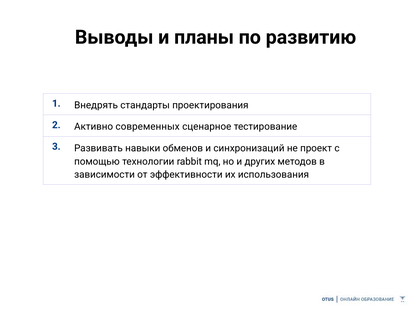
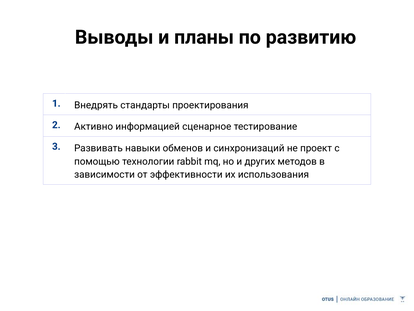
современных: современных -> информацией (148, 126)
